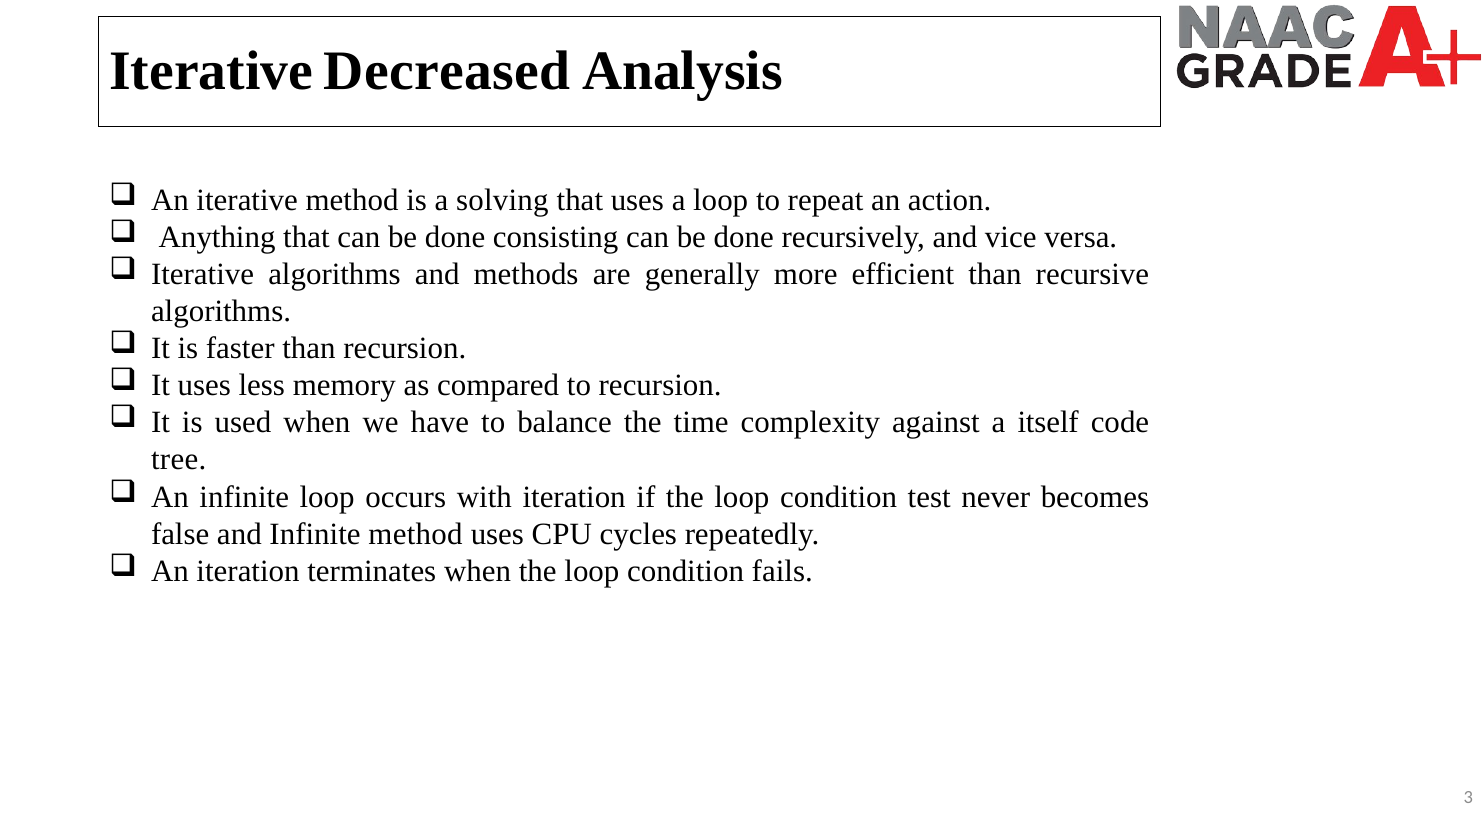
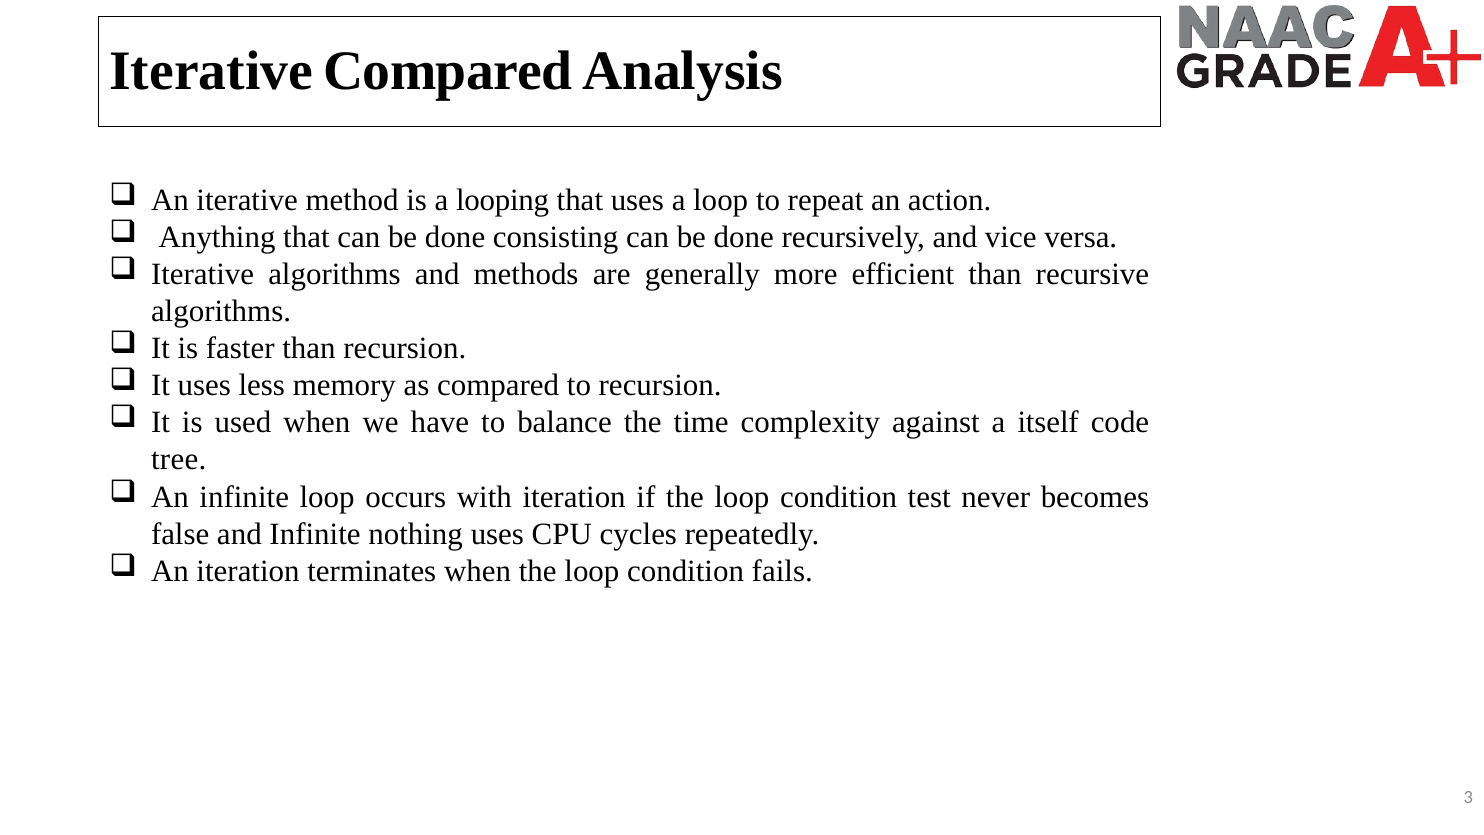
Iterative Decreased: Decreased -> Compared (448, 71)
solving: solving -> looping (503, 200)
Infinite method: method -> nothing (416, 534)
